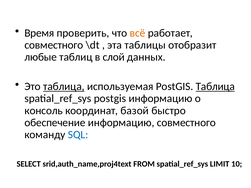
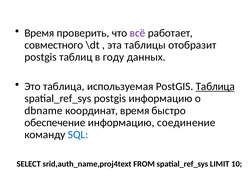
всё colour: orange -> purple (137, 33)
любые: любые -> postgis (41, 57)
слой: слой -> году (114, 57)
таблица underline: present -> none (64, 87)
консоль: консоль -> dbname (44, 111)
координат базой: базой -> время (135, 111)
информацию совместного: совместного -> соединение (186, 123)
